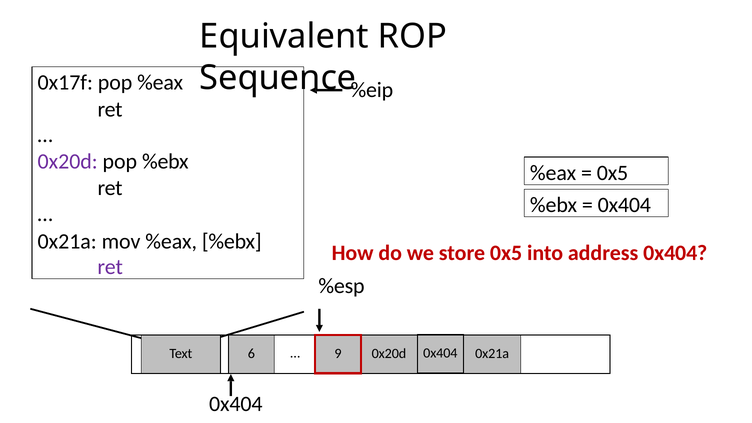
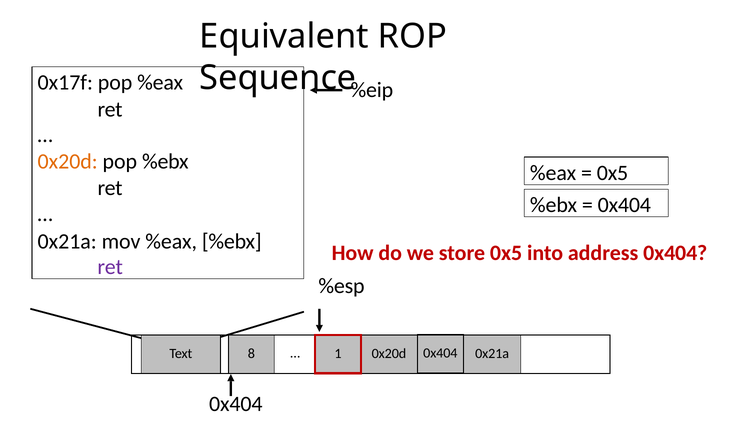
0x20d colour: purple -> orange (68, 162)
6: 6 -> 8 (251, 353)
9: 9 -> 1 (338, 353)
